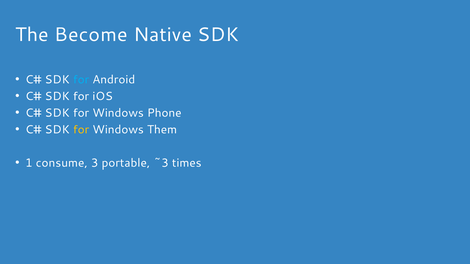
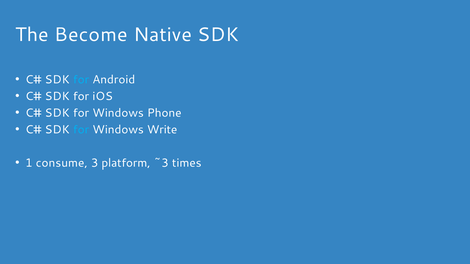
for colour: yellow -> light blue (81, 130)
Them: Them -> Write (162, 130)
portable: portable -> platform (126, 163)
